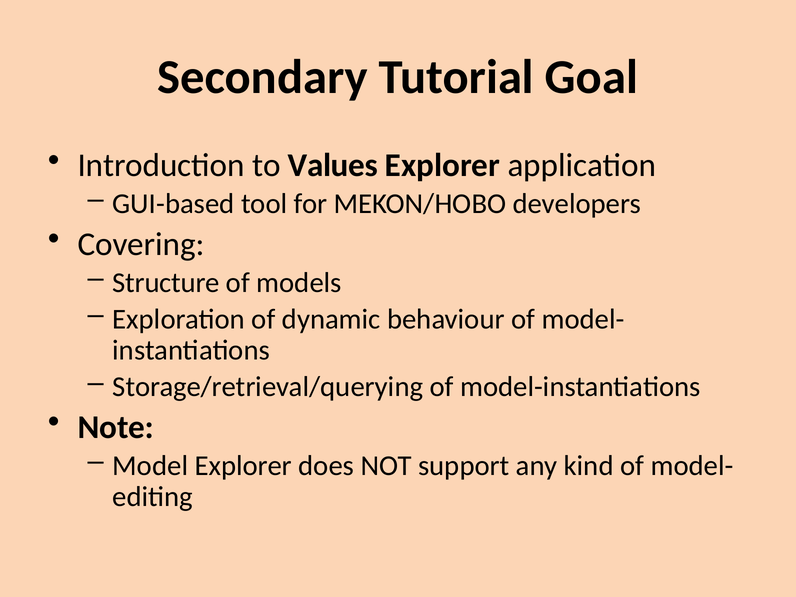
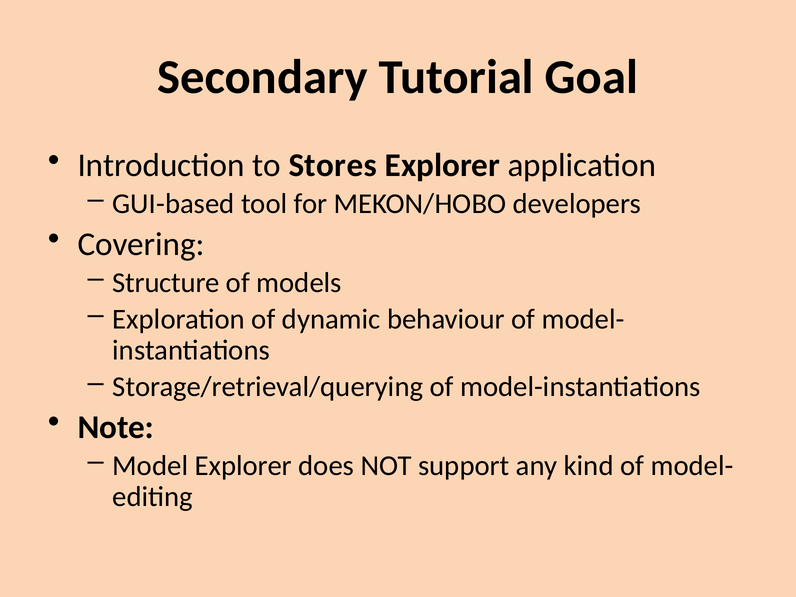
Values: Values -> Stores (333, 165)
